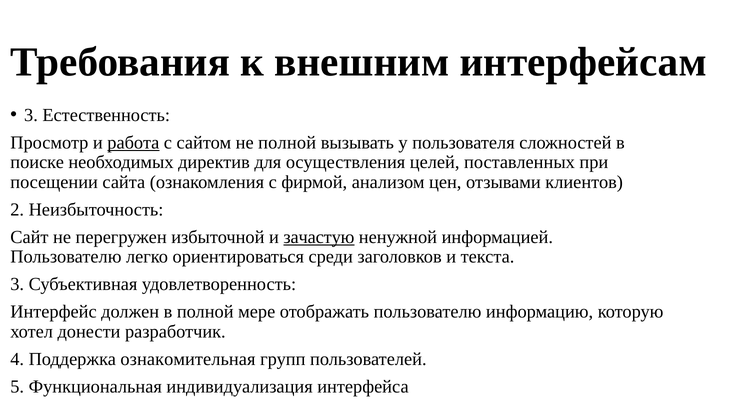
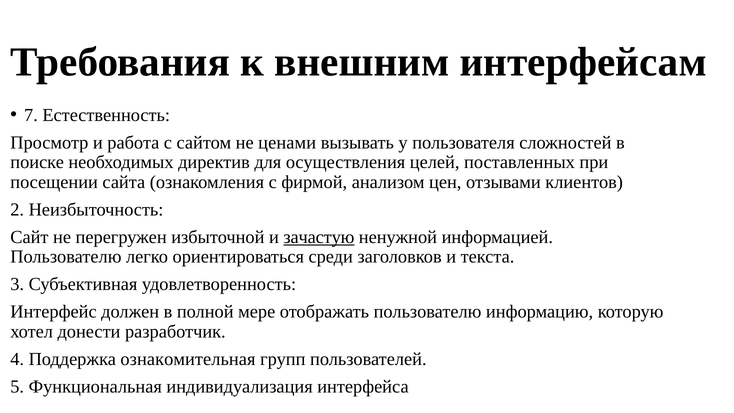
3: 3 -> 7 (31, 115)
работа underline: present -> none (133, 142)
не полной: полной -> ценами (287, 142)
